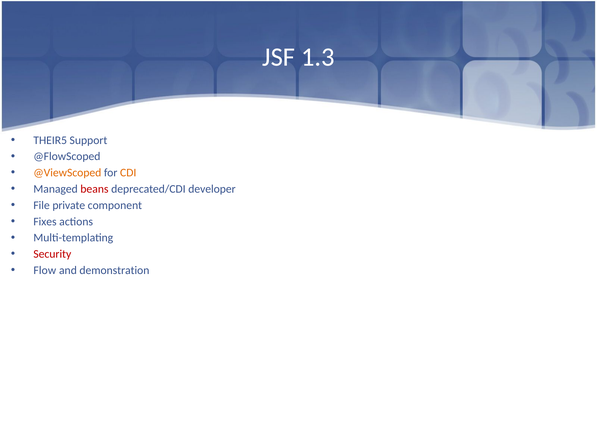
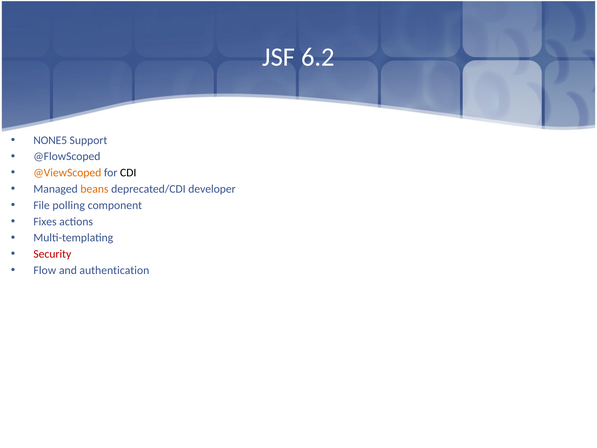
1.3: 1.3 -> 6.2 (318, 57)
THEIR5: THEIR5 -> NONE5 (50, 140)
CDI colour: orange -> black (128, 173)
beans colour: red -> orange (94, 189)
private: private -> polling (69, 205)
demonstration: demonstration -> authentication (114, 270)
